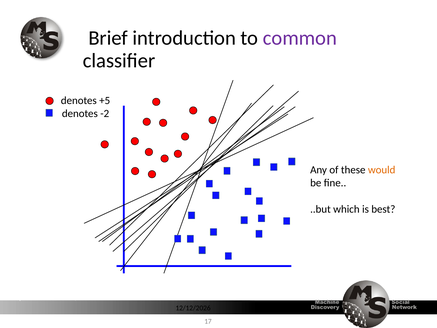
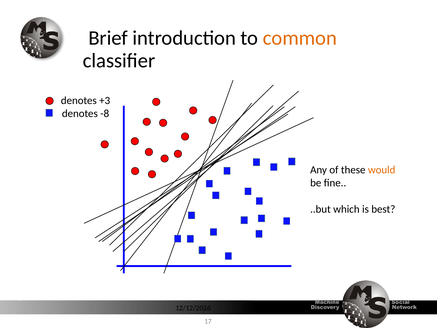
common colour: purple -> orange (300, 38)
+5: +5 -> +3 (105, 101)
-2: -2 -> -8 (105, 114)
